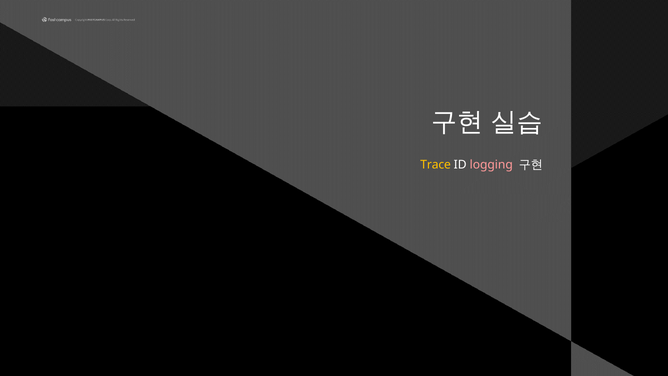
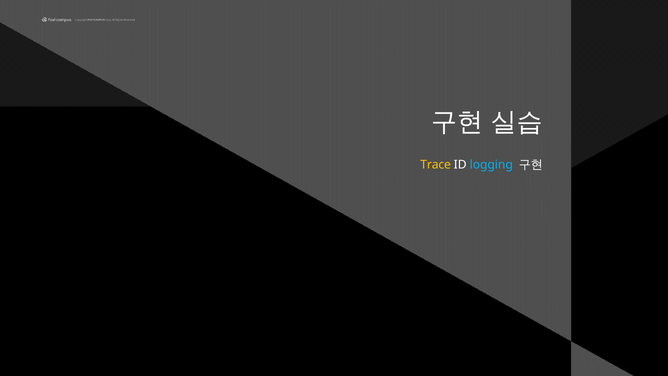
logging colour: pink -> light blue (491, 164)
